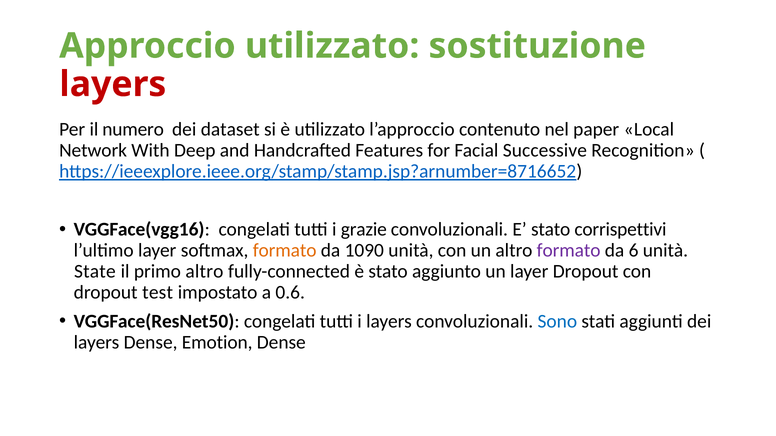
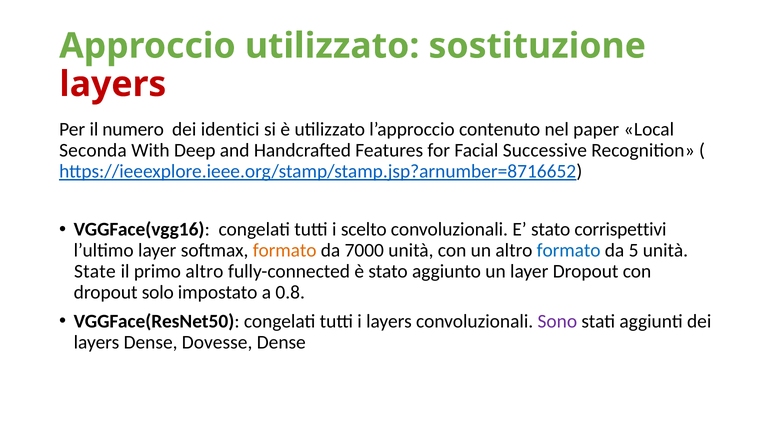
dataset: dataset -> identici (230, 129)
Network: Network -> Seconda (93, 150)
grazie: grazie -> scelto (364, 230)
1090: 1090 -> 7000 (364, 251)
formato colour: purple -> blue (569, 251)
6: 6 -> 5 (634, 251)
test: test -> solo (158, 293)
0.6: 0.6 -> 0.8 (290, 293)
Sono colour: blue -> purple (557, 322)
Emotion: Emotion -> Dovesse (217, 343)
